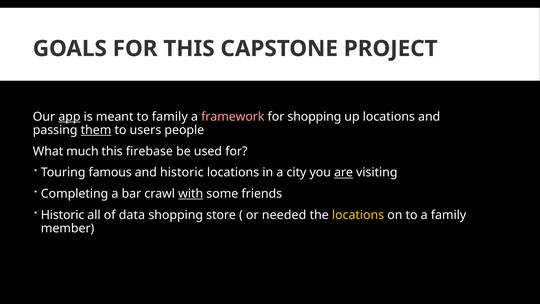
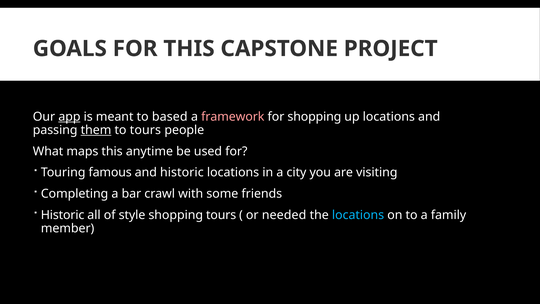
to family: family -> based (170, 117)
to users: users -> tours (145, 130)
much: much -> maps (82, 151)
firebase: firebase -> anytime (149, 151)
are underline: present -> none (344, 172)
with underline: present -> none (191, 194)
data: data -> style (132, 215)
shopping store: store -> tours (221, 215)
locations colour: yellow -> light blue (358, 215)
